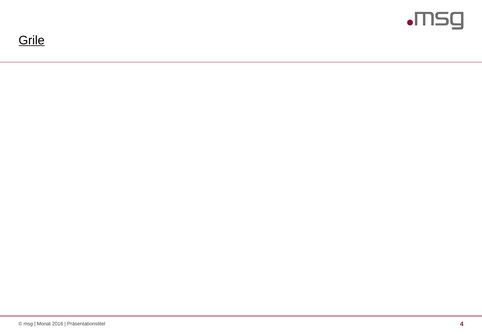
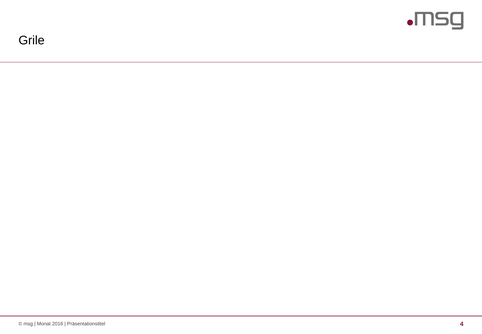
Grile underline: present -> none (32, 40)
